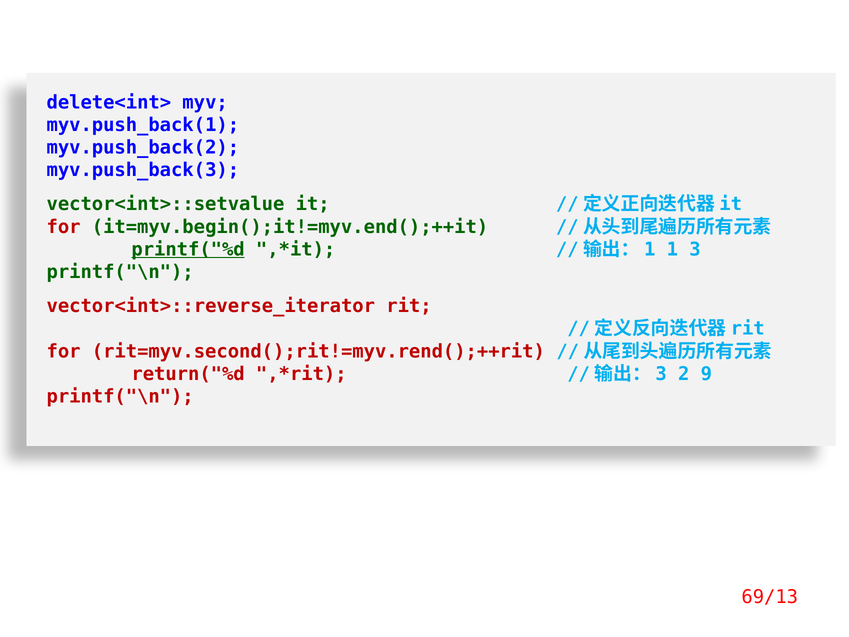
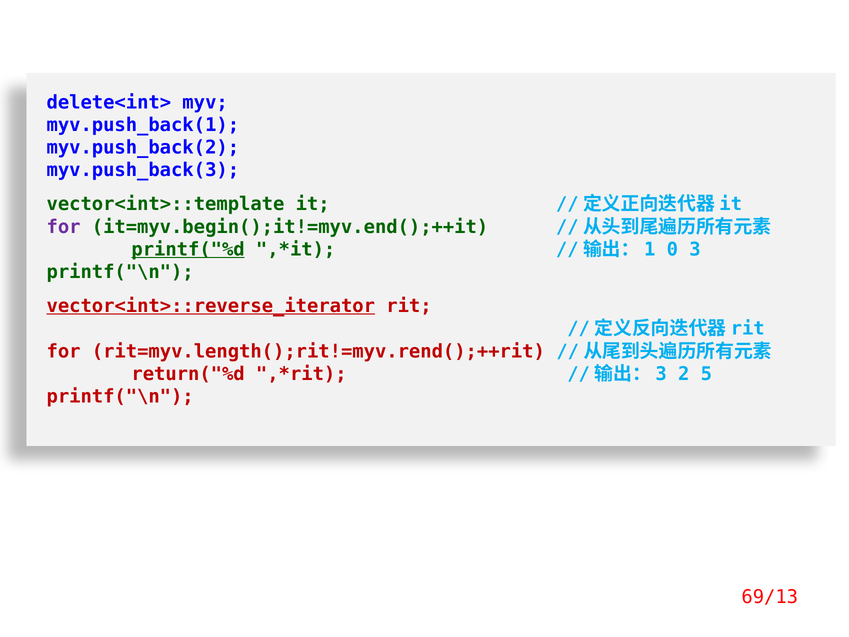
vector<int>::setvalue: vector<int>::setvalue -> vector<int>::template (165, 204)
for colour: red -> purple (64, 227)
1: 1 -> 0 (672, 249)
vector<int>::reverse_iterator underline: none -> present (211, 306)
rit=myv.second();rit!=myv.rend();++rit: rit=myv.second();rit!=myv.rend();++rit -> rit=myv.length();rit!=myv.rend();++rit (318, 351)
9: 9 -> 5 (706, 374)
